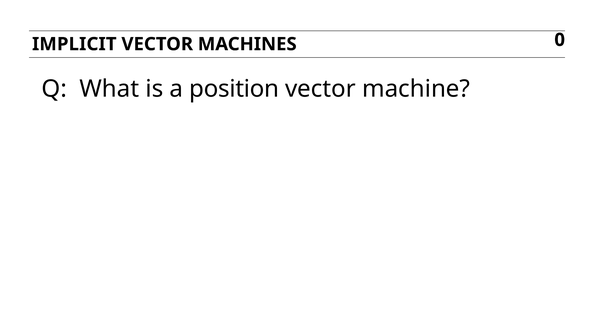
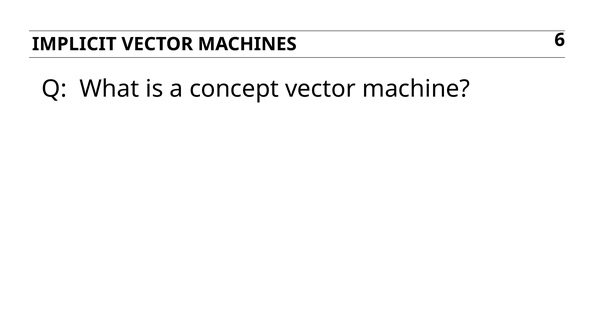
0: 0 -> 6 (560, 40)
position: position -> concept (234, 89)
